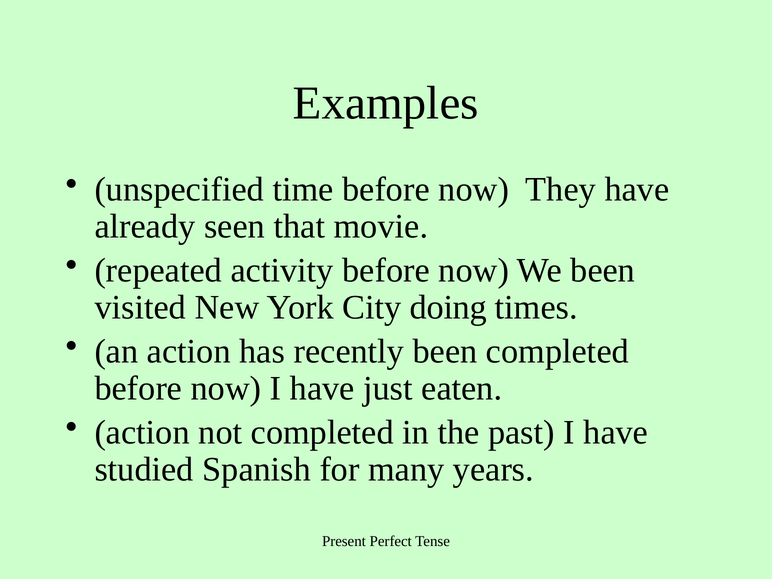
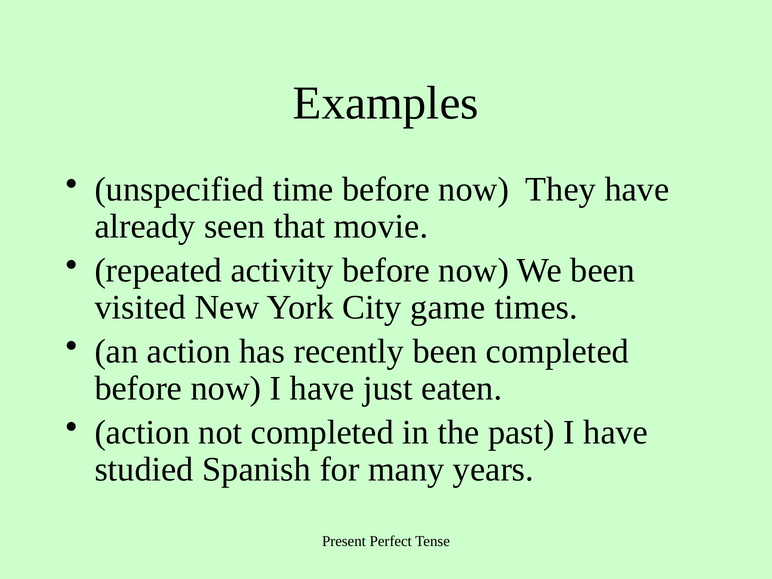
doing: doing -> game (448, 308)
